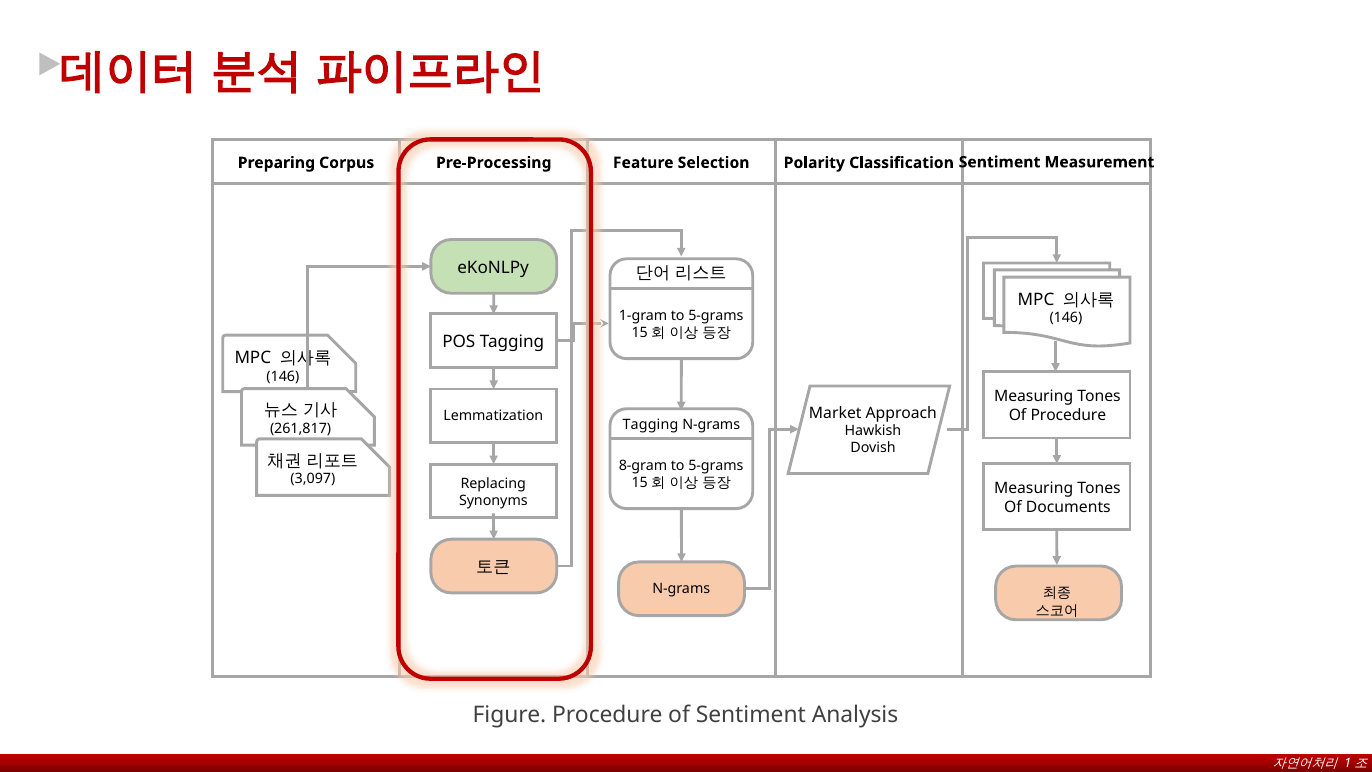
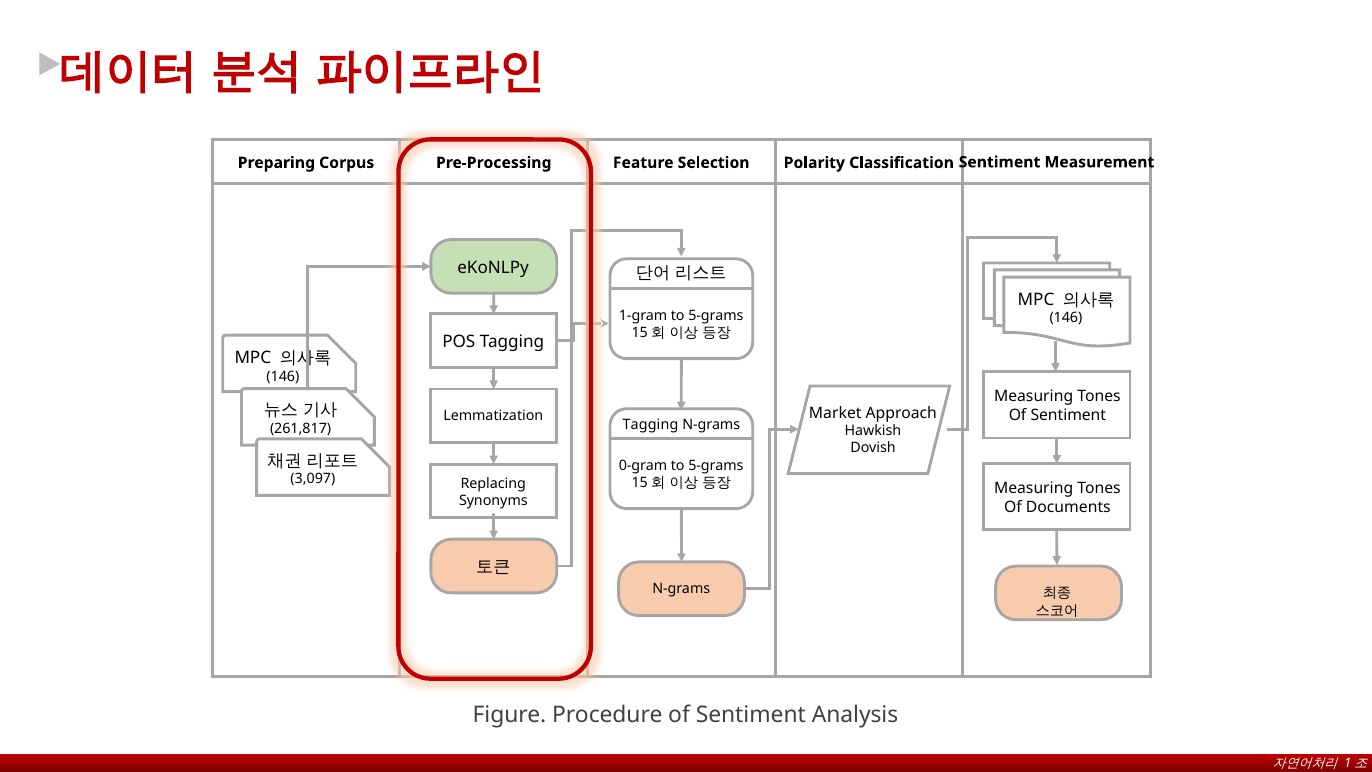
Procedure: Procedure -> Sentiment (1068, 415)
8-gram: 8-gram -> 0-gram (643, 465)
